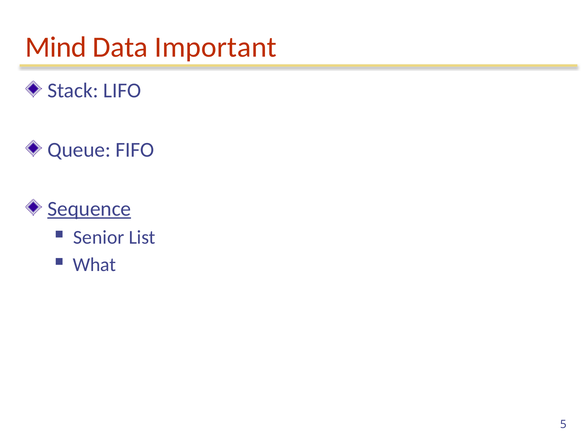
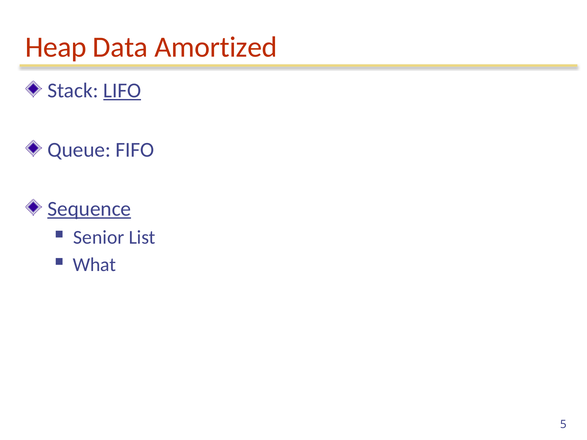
Mind: Mind -> Heap (56, 47)
Important: Important -> Amortized (216, 47)
LIFO underline: none -> present (122, 91)
